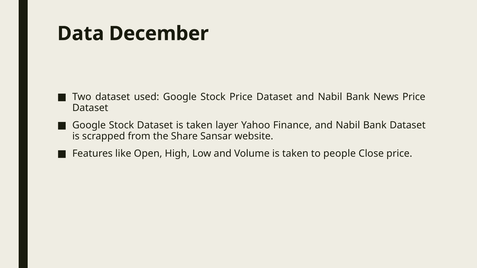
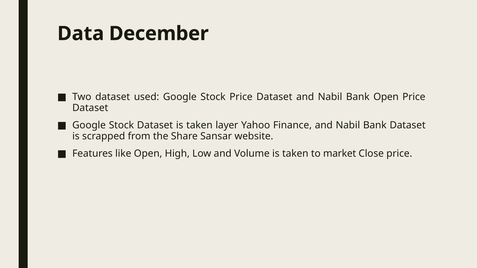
Bank News: News -> Open (386, 97)
people: people -> market (340, 154)
